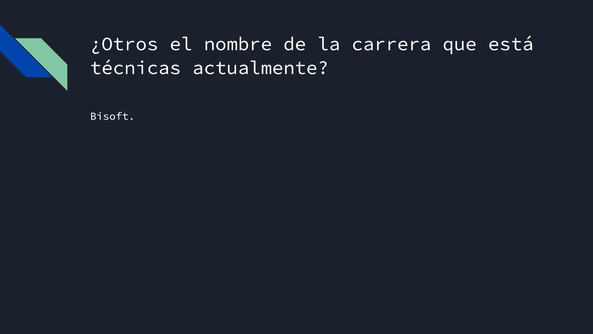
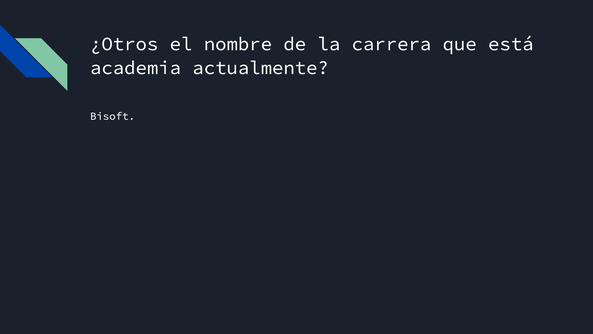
técnicas: técnicas -> academia (136, 68)
